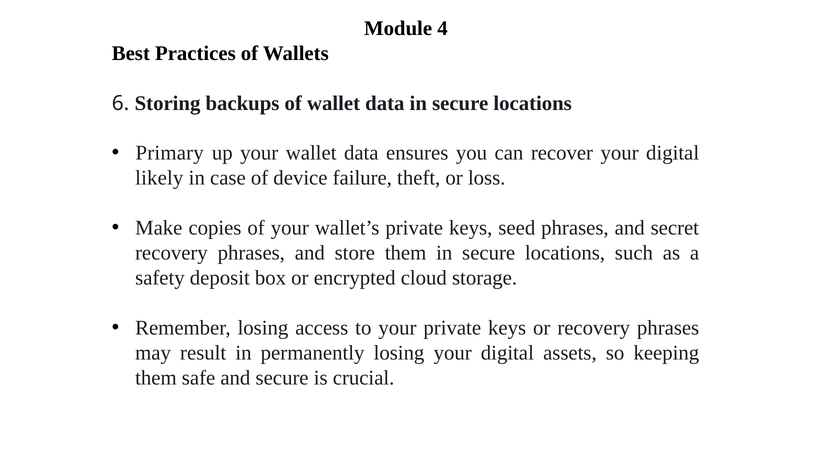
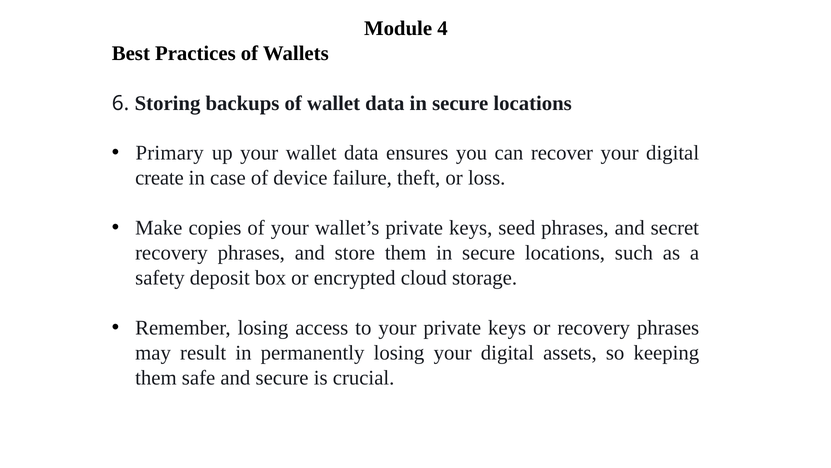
likely: likely -> create (159, 178)
